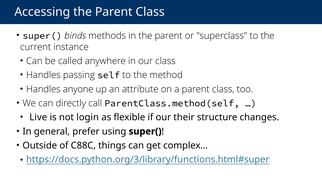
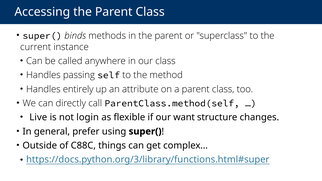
anyone: anyone -> entirely (78, 89)
their: their -> want (184, 117)
